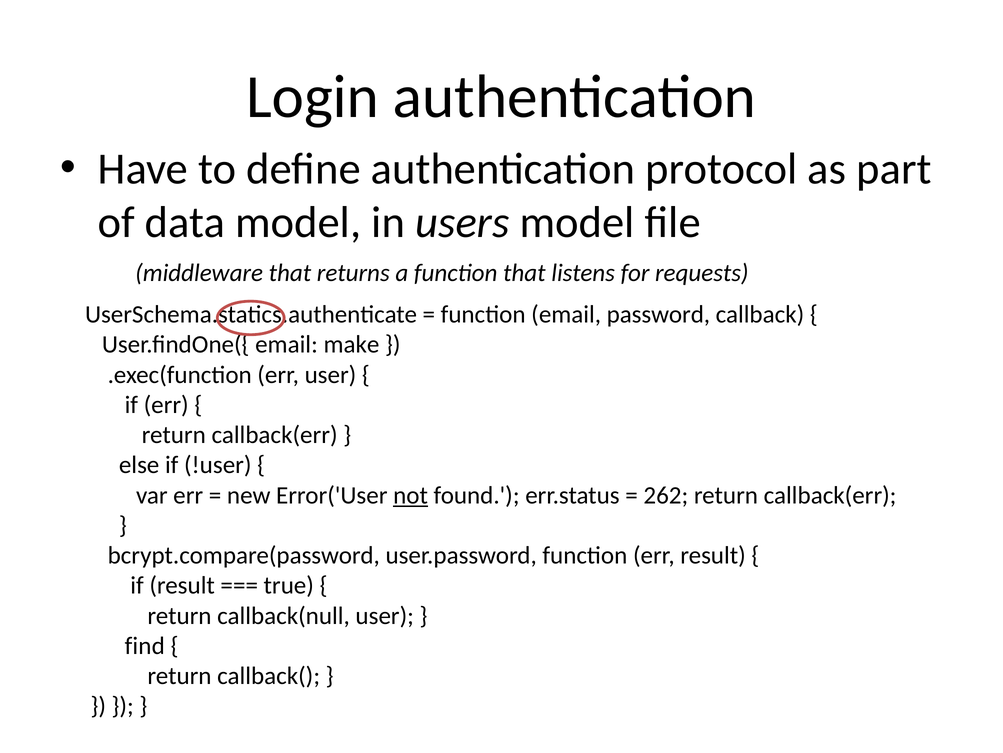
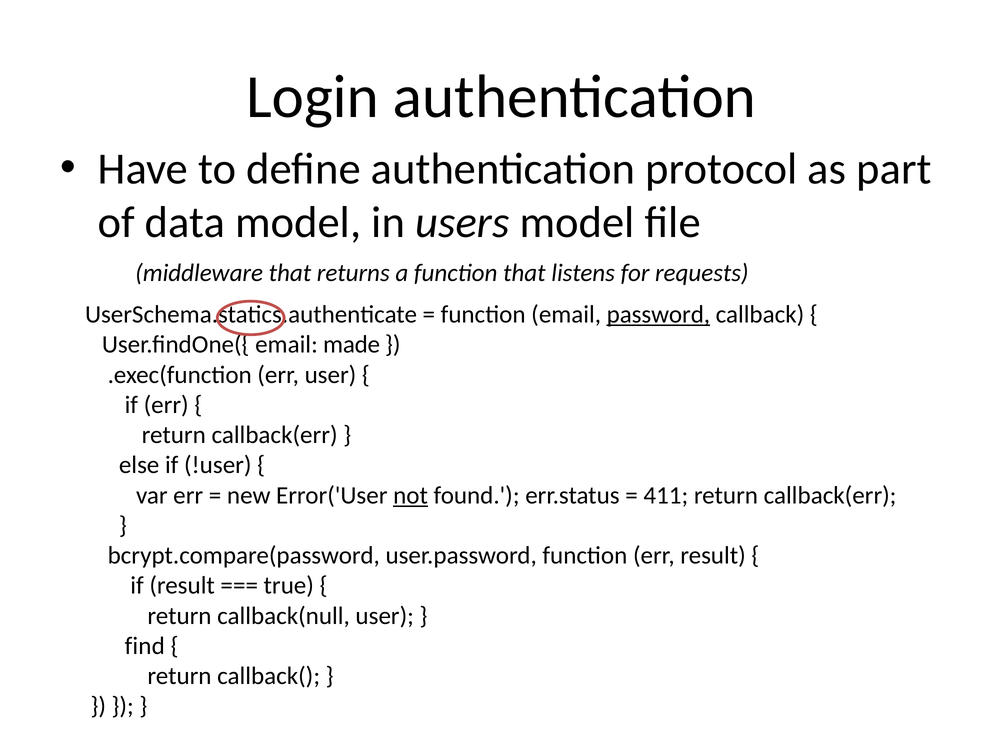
password underline: none -> present (658, 314)
make: make -> made (352, 344)
262: 262 -> 411 (666, 495)
